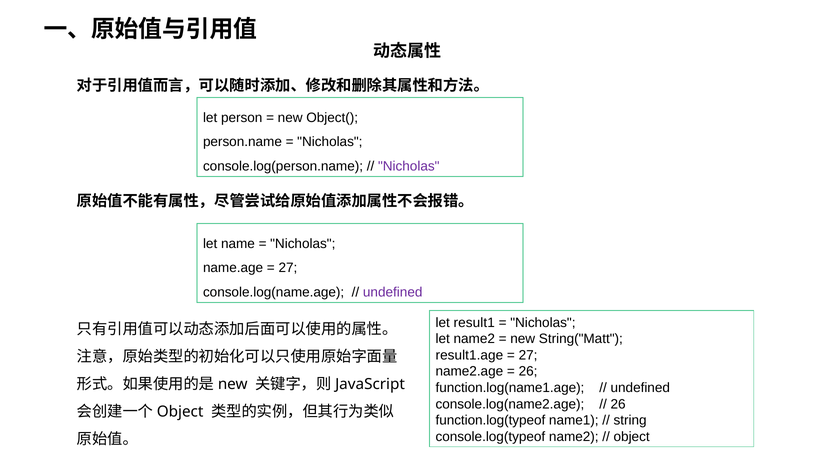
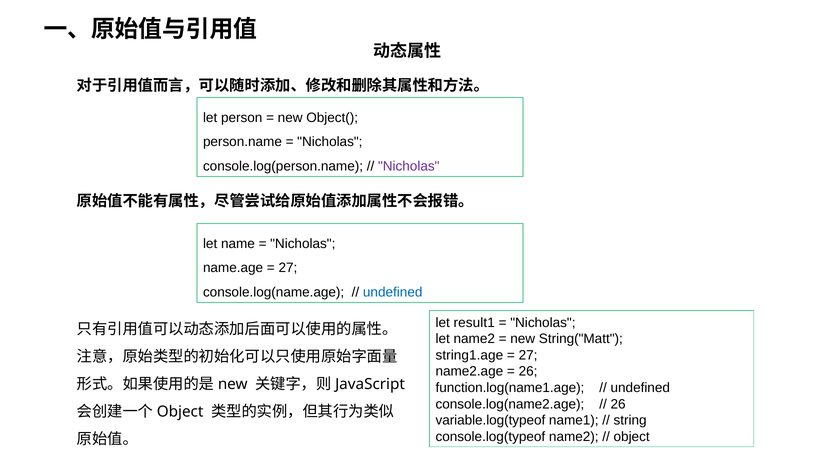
undefined colour: purple -> blue (393, 292)
result1.age: result1.age -> string1.age (469, 355)
function.log(typeof: function.log(typeof -> variable.log(typeof (490, 420)
